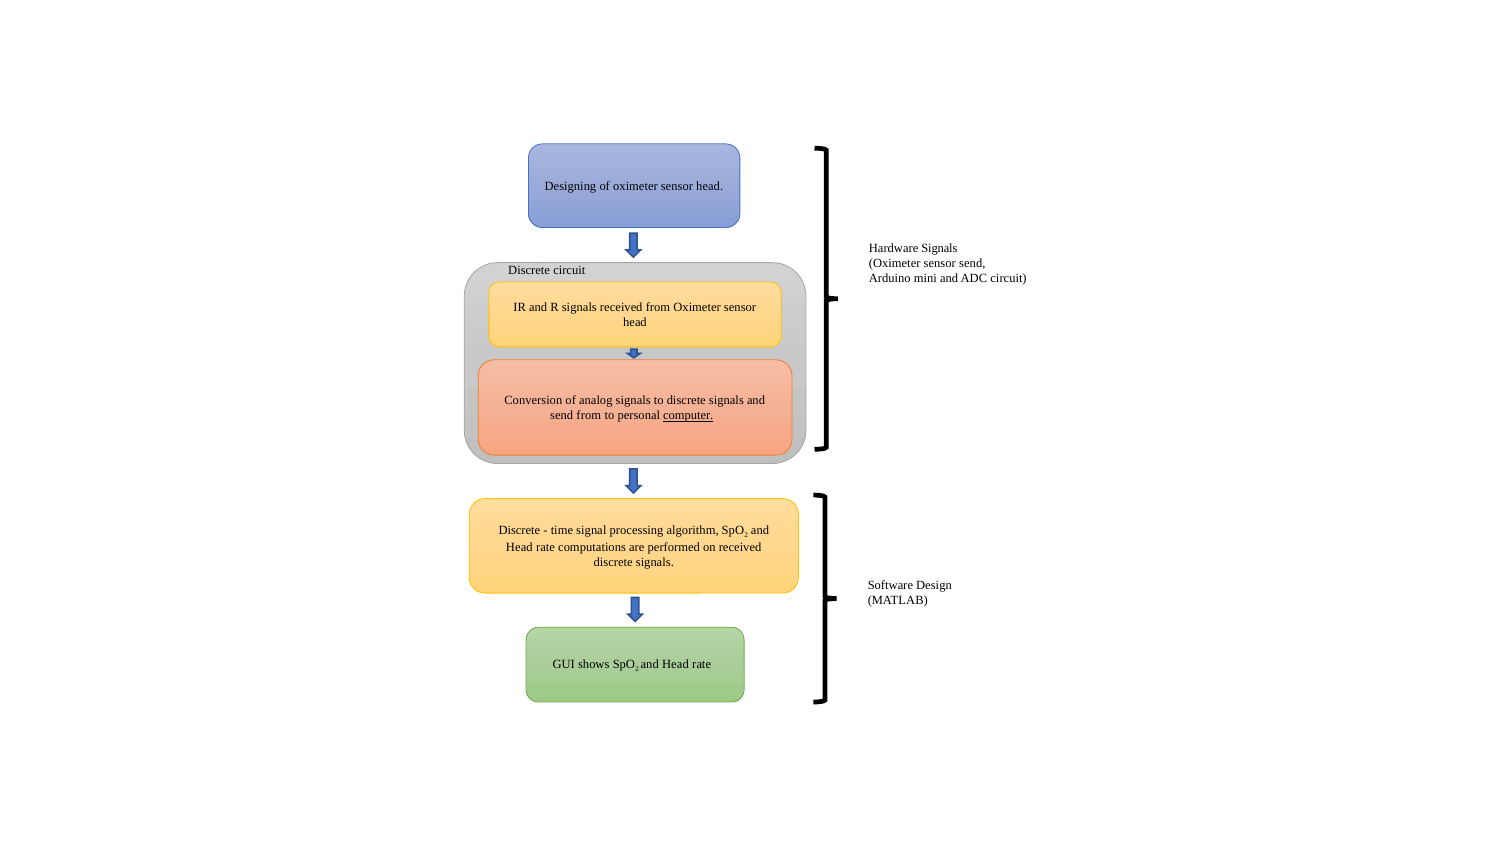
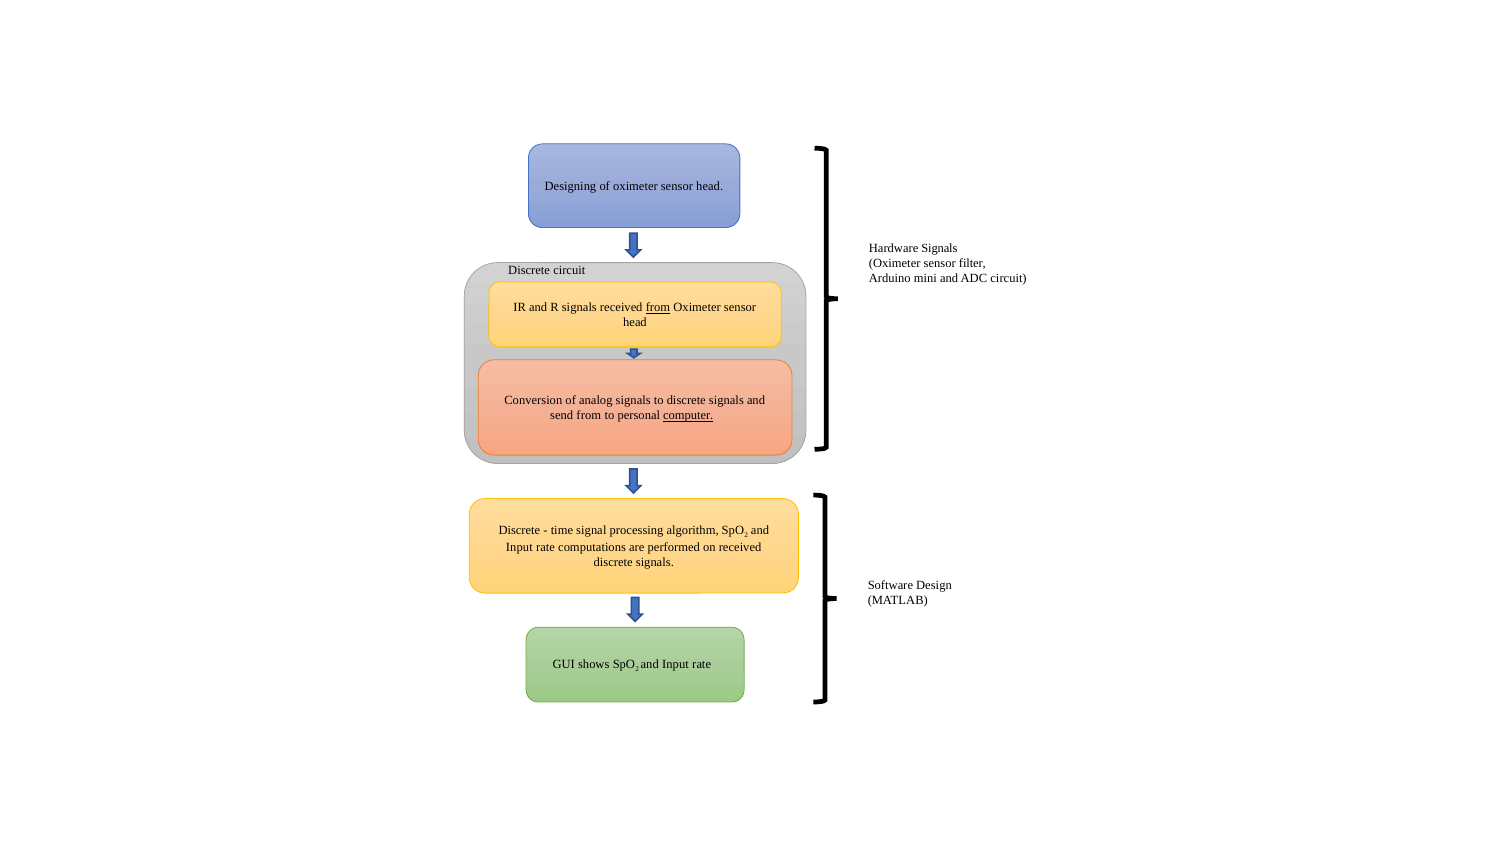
sensor send: send -> filter (972, 264)
from underline: none -> present (658, 308)
Head: Head -> Input (519, 548)
Head: Head -> Input (675, 665)
